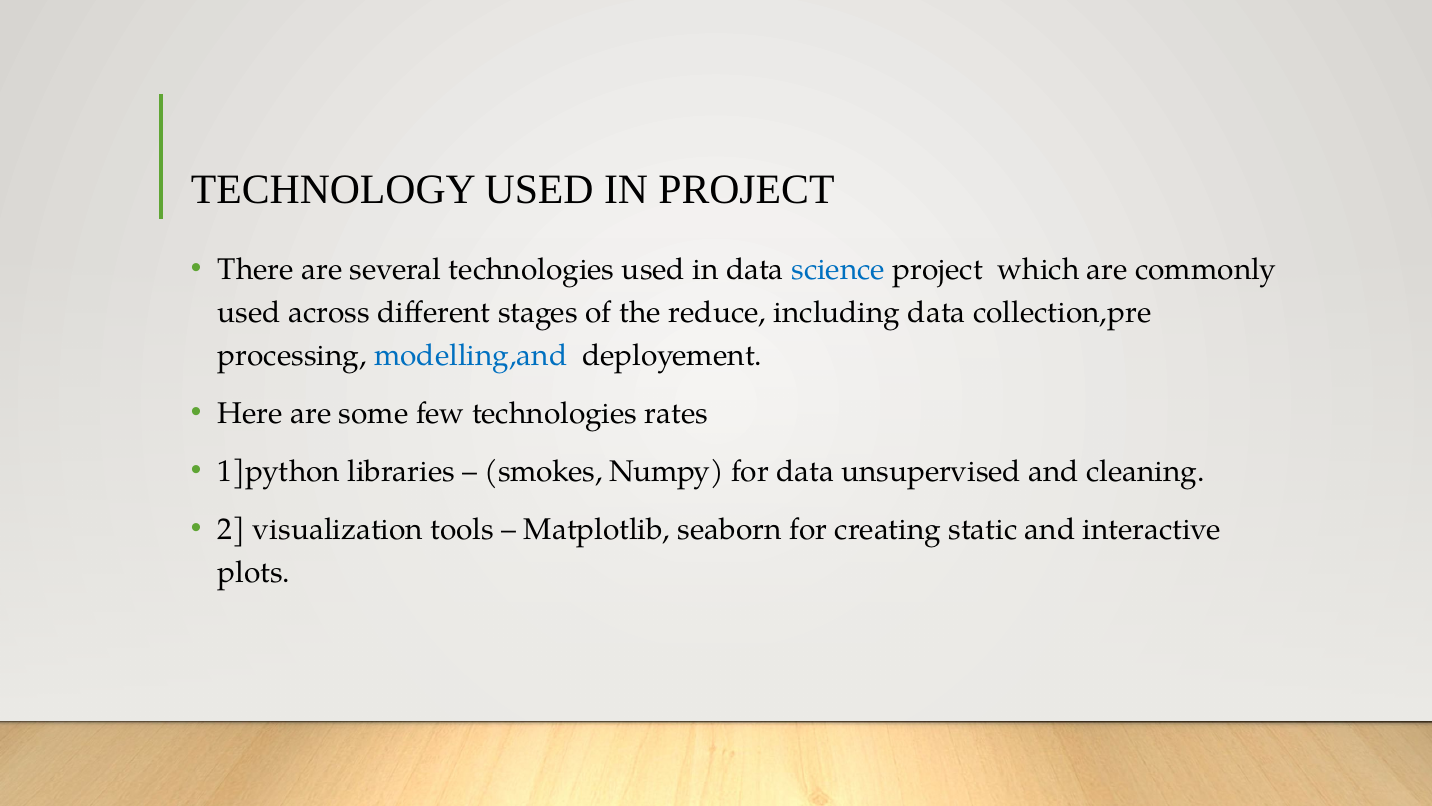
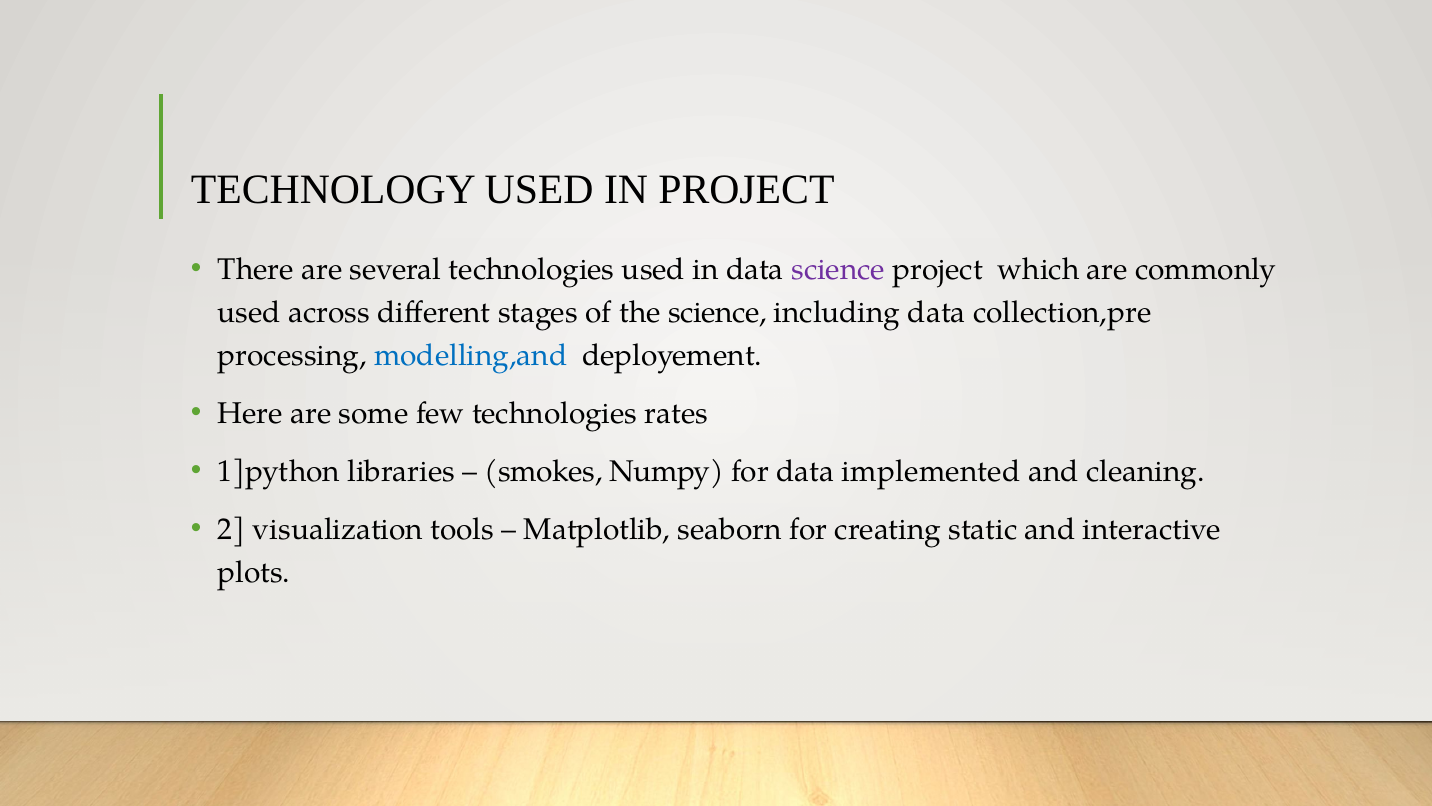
science colour: blue -> purple (838, 269)
the reduce: reduce -> science (718, 312)
unsupervised: unsupervised -> implemented (931, 471)
